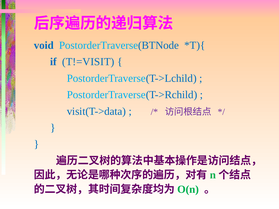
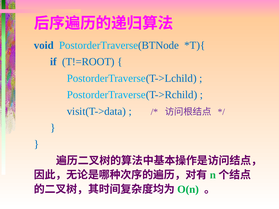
T!=VISIT: T!=VISIT -> T!=ROOT (88, 62)
